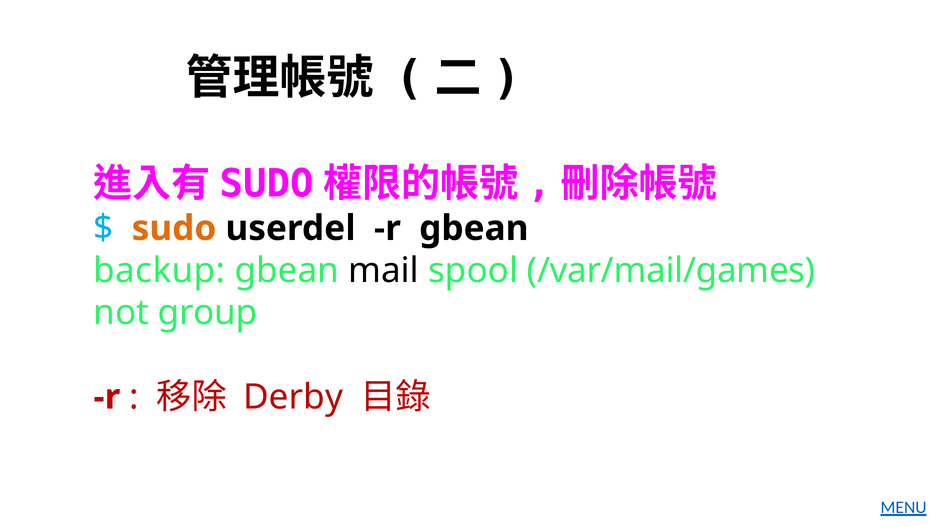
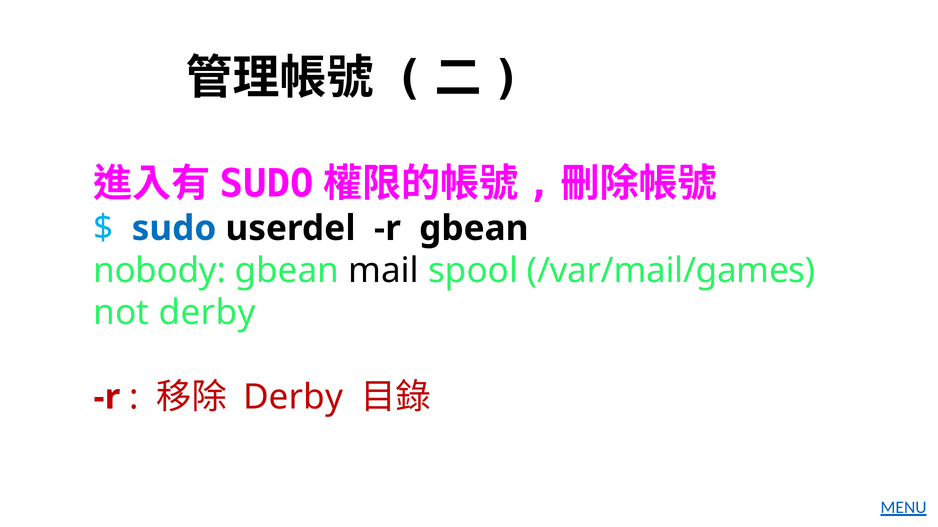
sudo colour: orange -> blue (174, 229)
backup: backup -> nobody (160, 271)
not group: group -> derby (207, 313)
